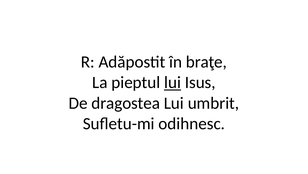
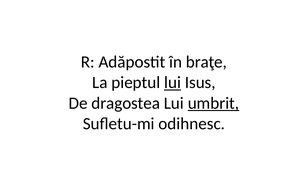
umbrit underline: none -> present (213, 103)
